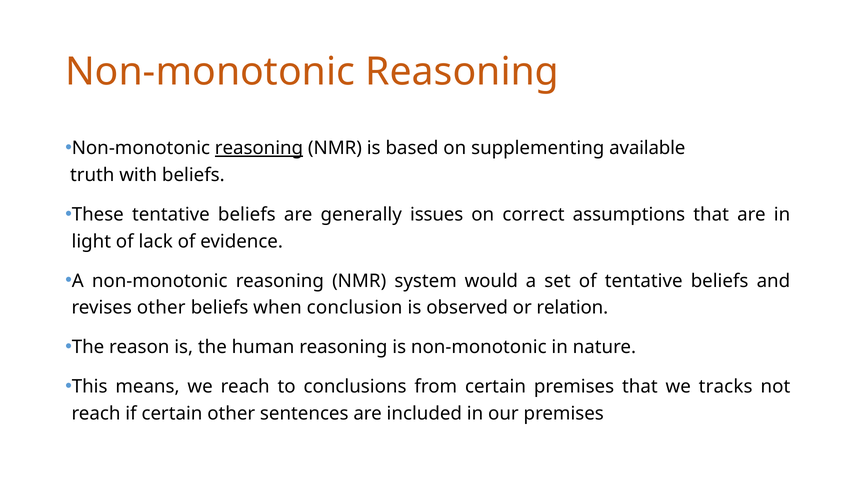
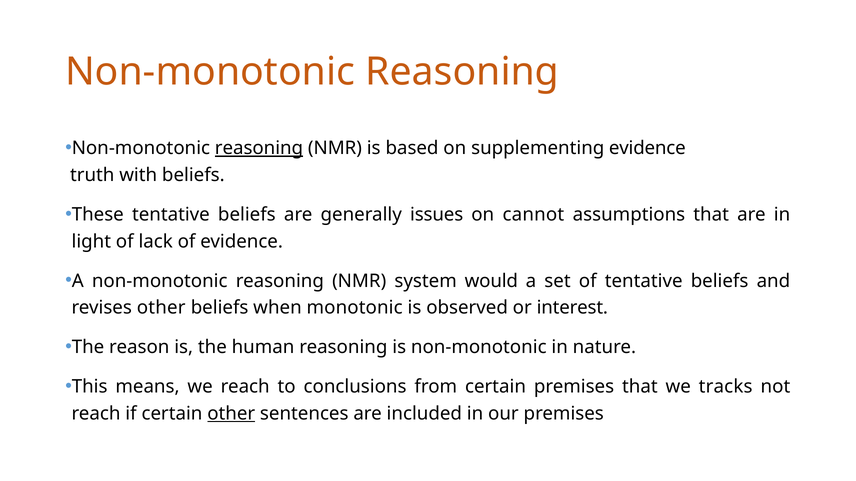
supplementing available: available -> evidence (647, 148)
correct: correct -> cannot (533, 215)
conclusion: conclusion -> monotonic (355, 308)
relation: relation -> interest (572, 308)
other underline: none -> present (231, 414)
